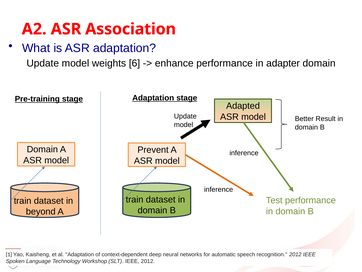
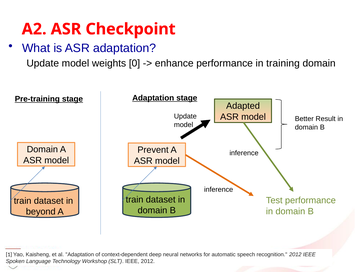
Association: Association -> Checkpoint (131, 29)
6: 6 -> 0 (134, 63)
adapter: adapter -> training (283, 63)
